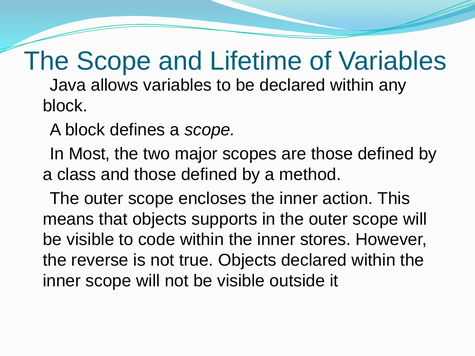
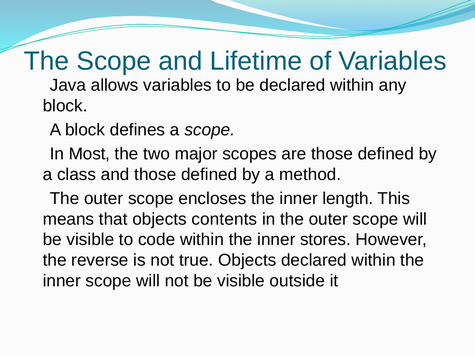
action: action -> length (348, 199)
supports: supports -> contents (224, 219)
